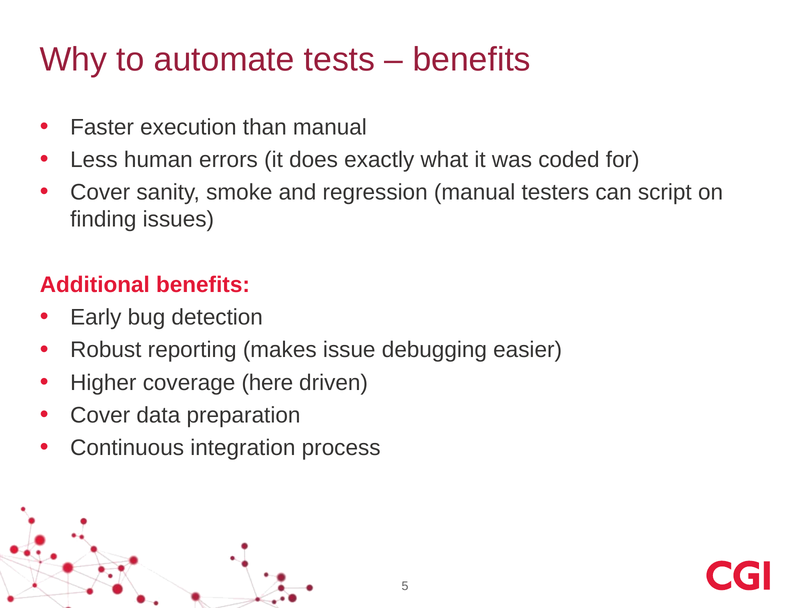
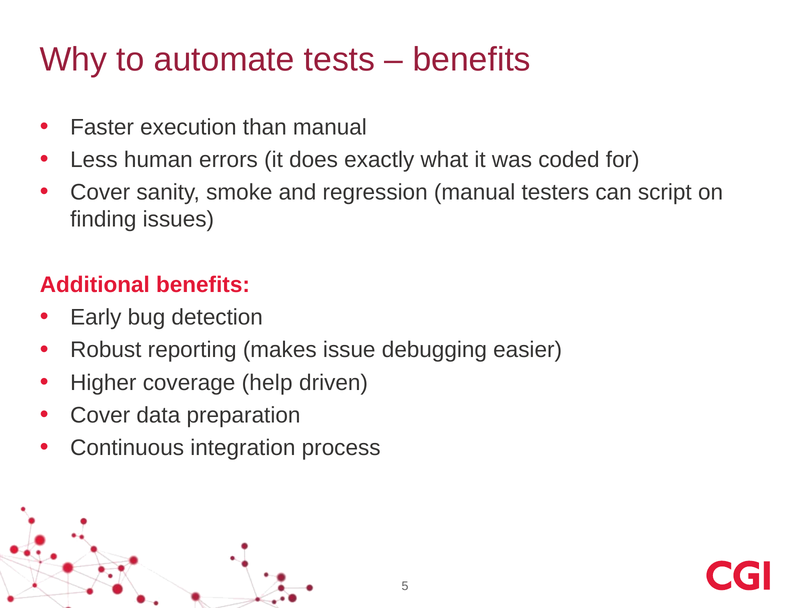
here: here -> help (267, 382)
